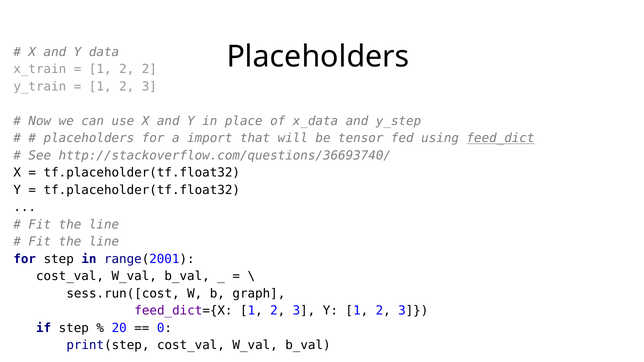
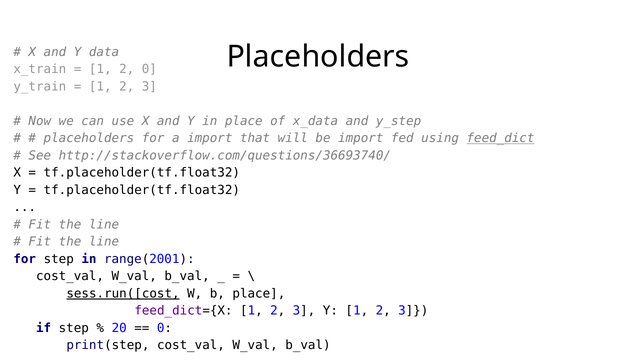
2 2: 2 -> 0 (149, 69)
be tensor: tensor -> import (361, 138)
sess.run([cost underline: none -> present (123, 294)
b graph: graph -> place (259, 294)
